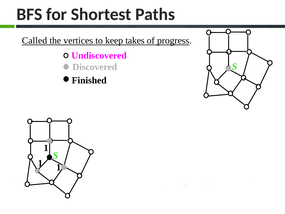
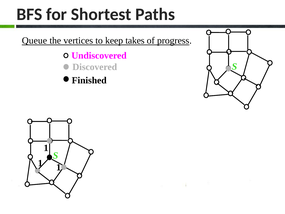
Called: Called -> Queue (34, 41)
